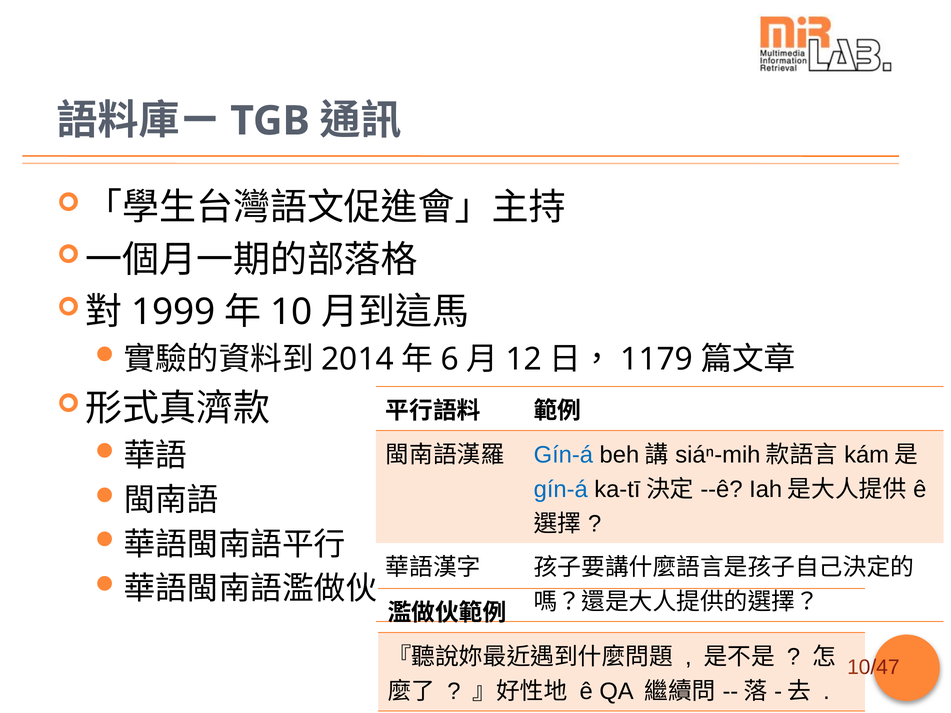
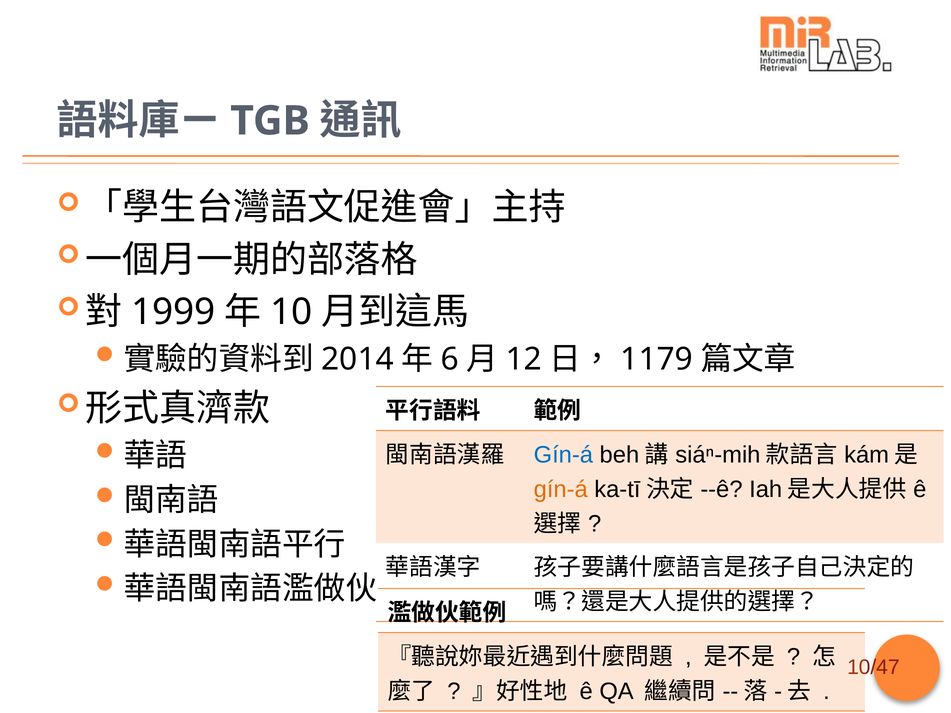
gín-á colour: blue -> orange (561, 489)
